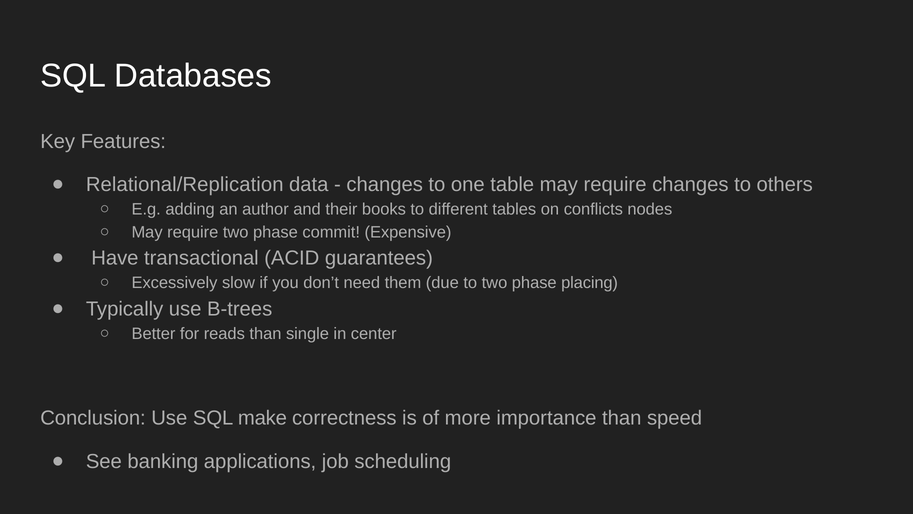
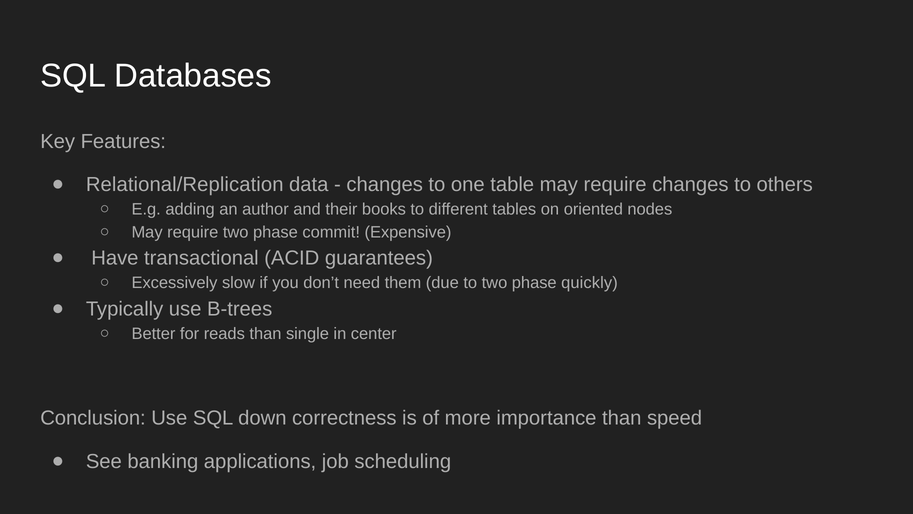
conflicts: conflicts -> oriented (593, 209)
placing: placing -> quickly (589, 283)
make: make -> down (262, 418)
